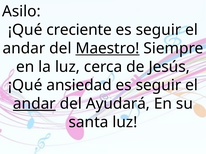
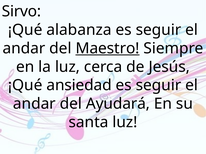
Asilo: Asilo -> Sirvo (21, 11)
creciente: creciente -> alabanza (79, 30)
andar underline: present -> none (34, 104)
